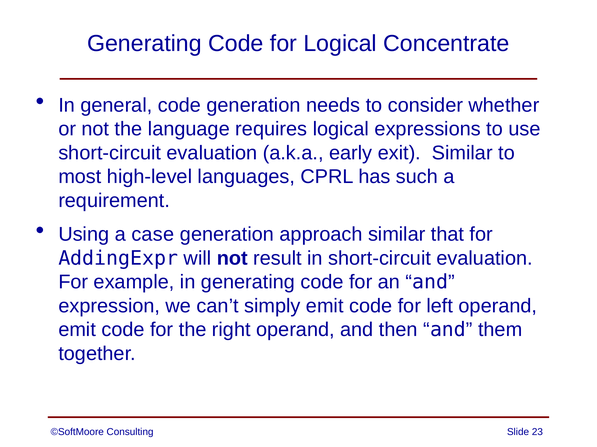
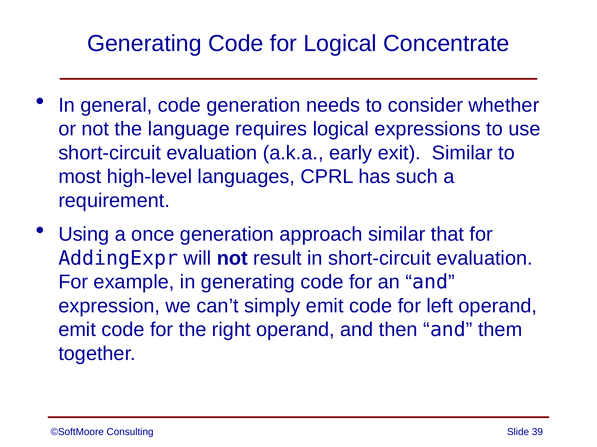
case: case -> once (153, 235)
23: 23 -> 39 (537, 433)
